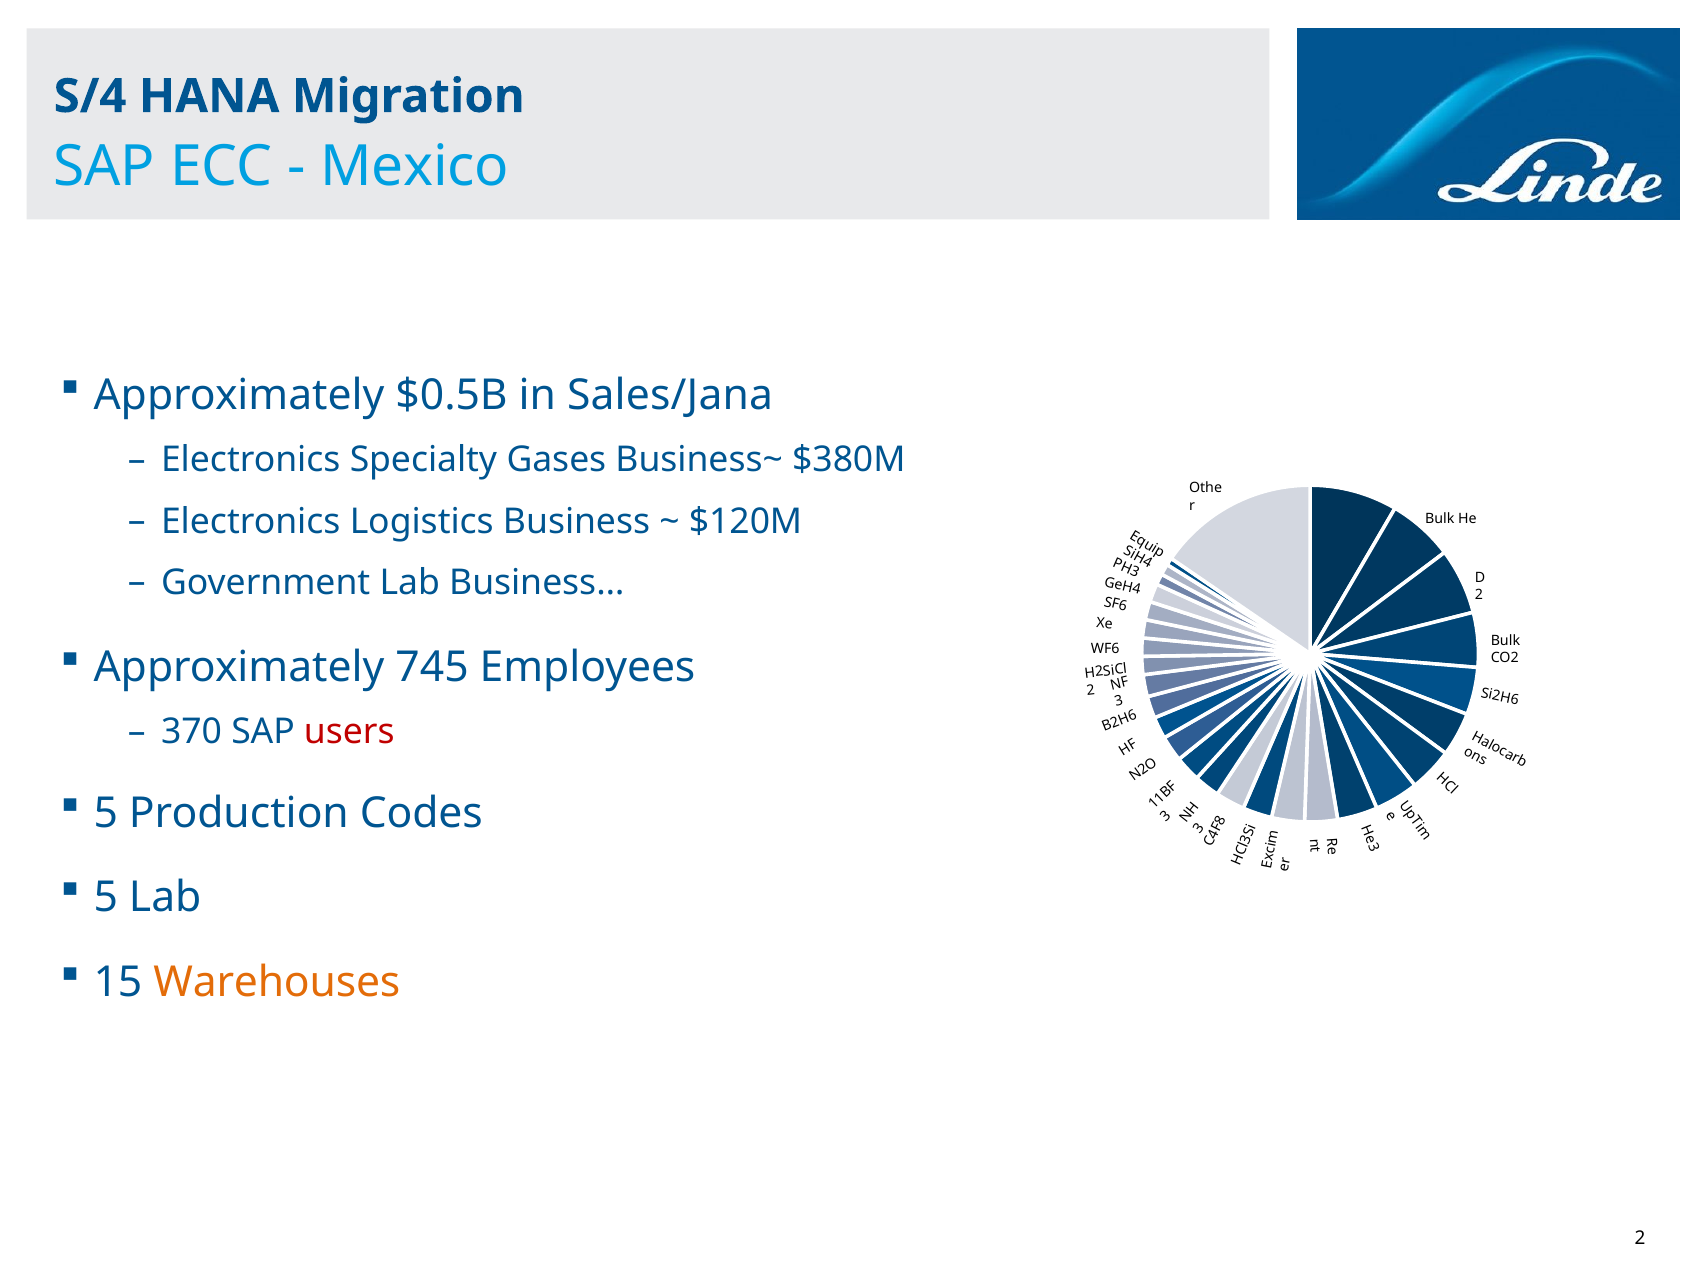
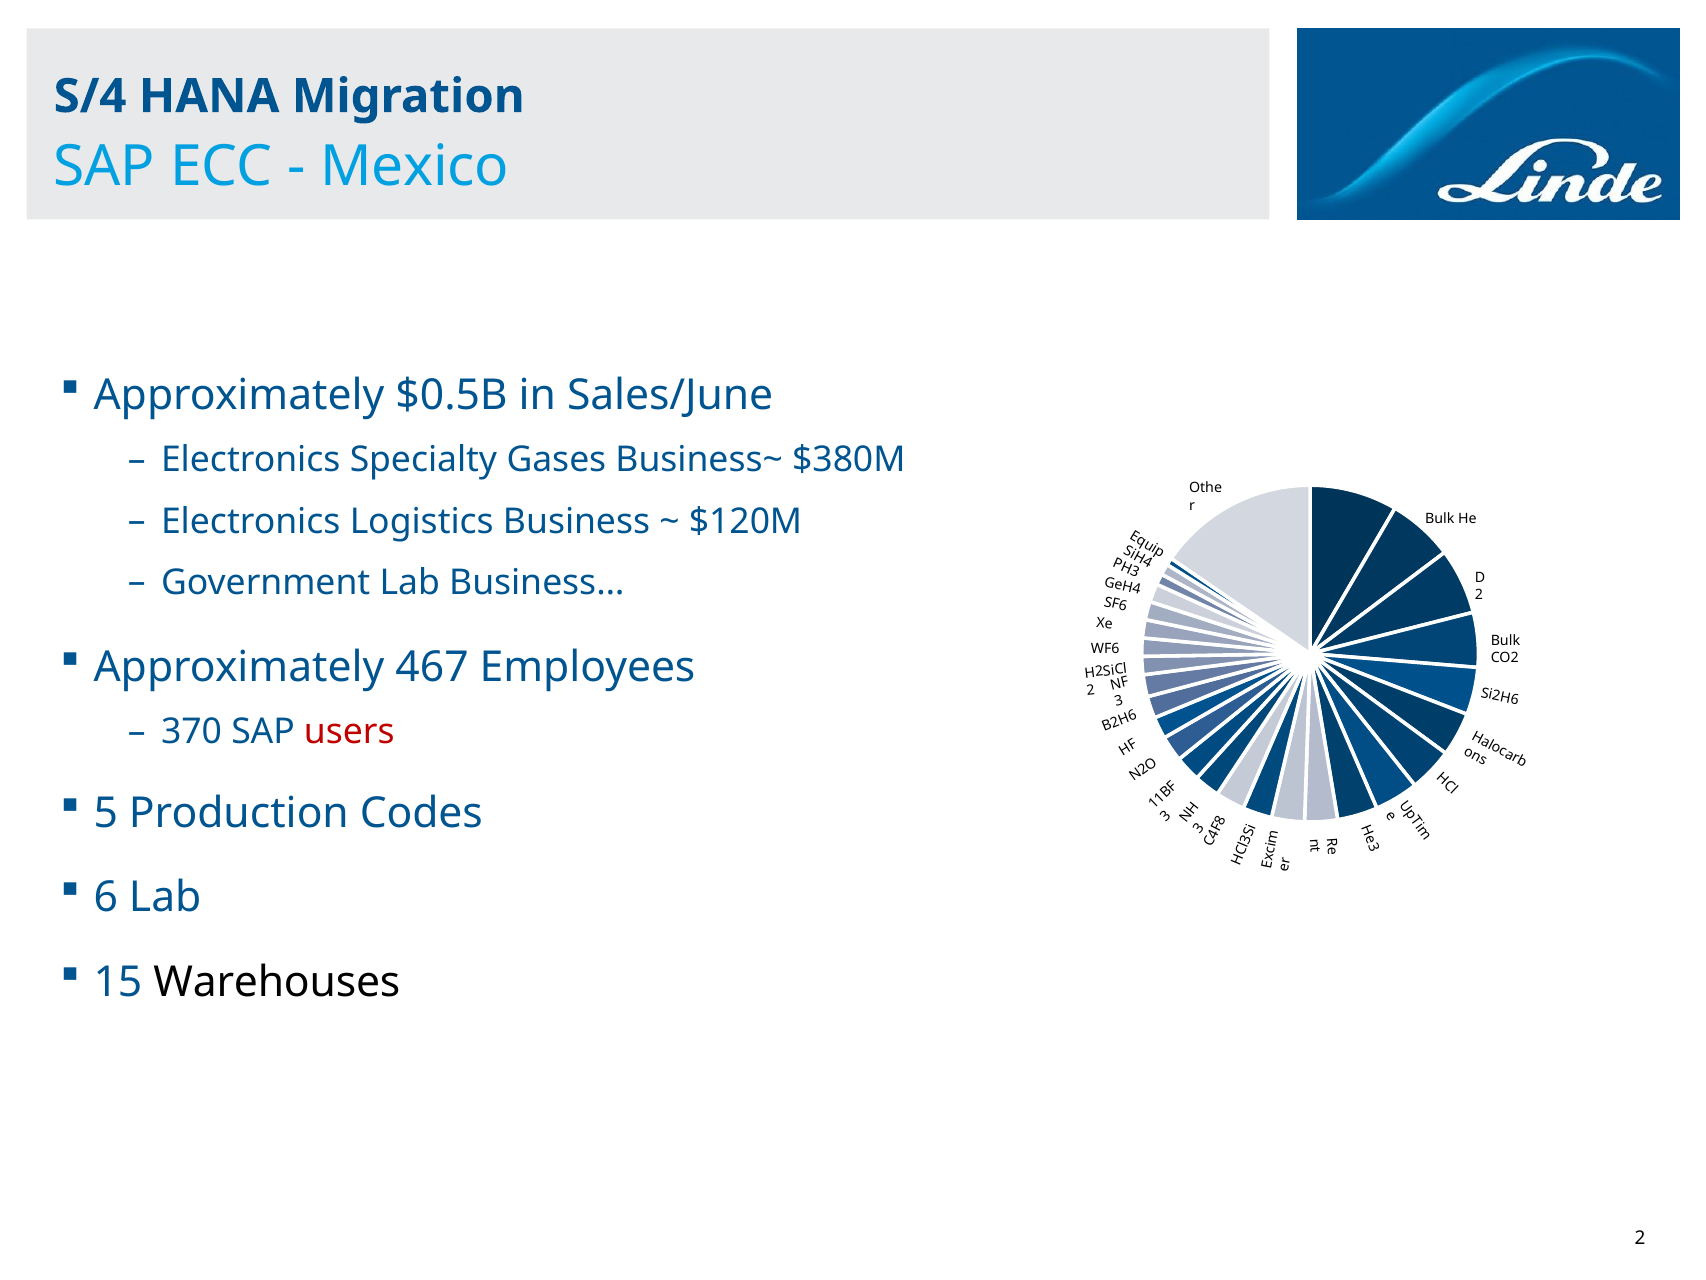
Sales/Jana: Sales/Jana -> Sales/June (670, 395)
745: 745 -> 467 (432, 667)
5: 5 -> 6 (106, 897)
Warehouses colour: orange -> black (277, 982)
